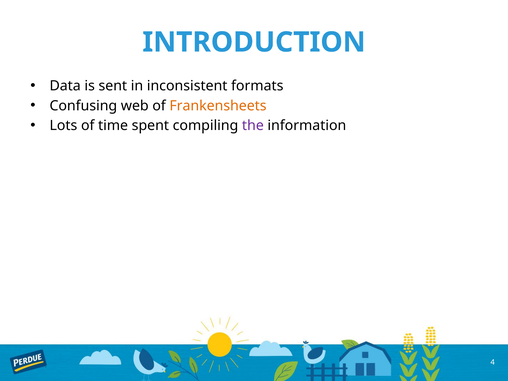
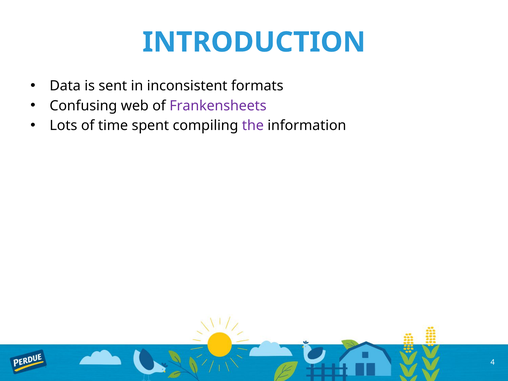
Frankensheets colour: orange -> purple (218, 106)
